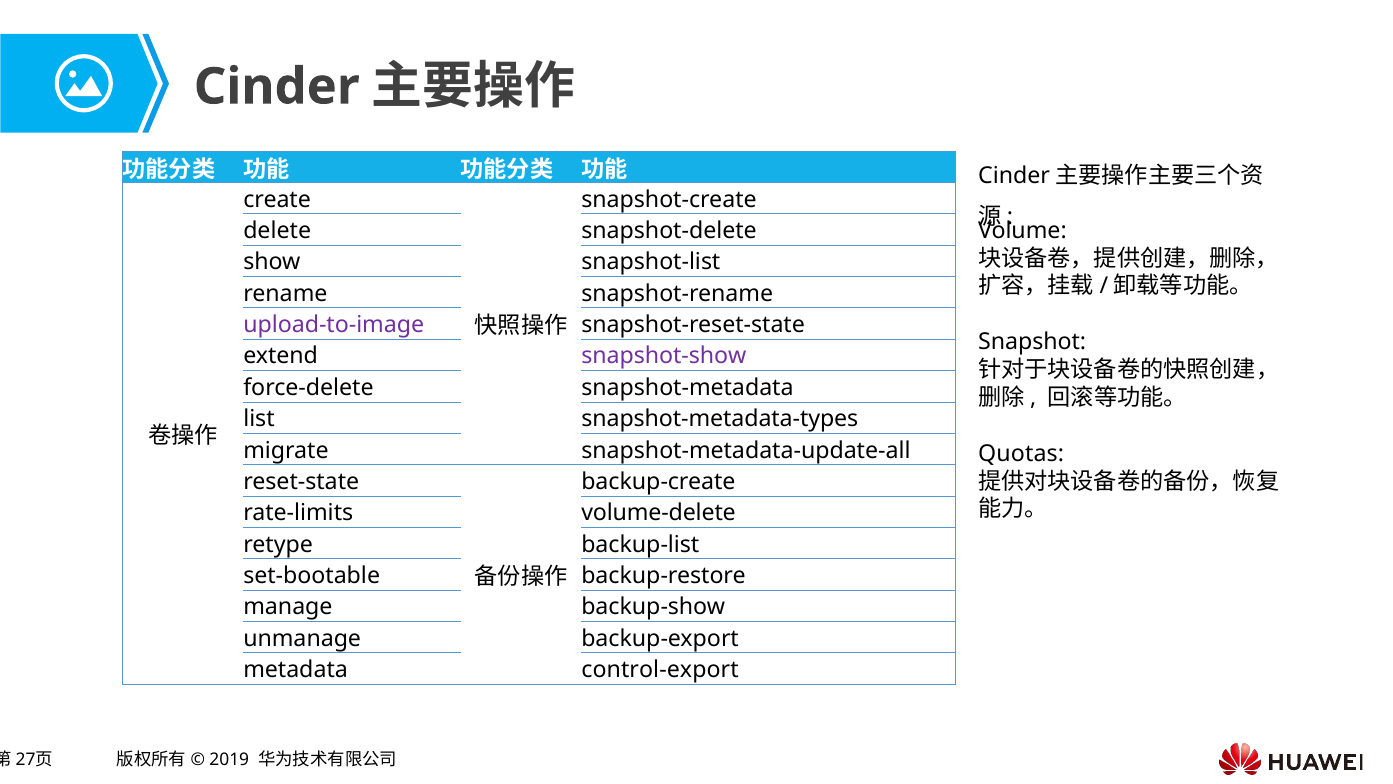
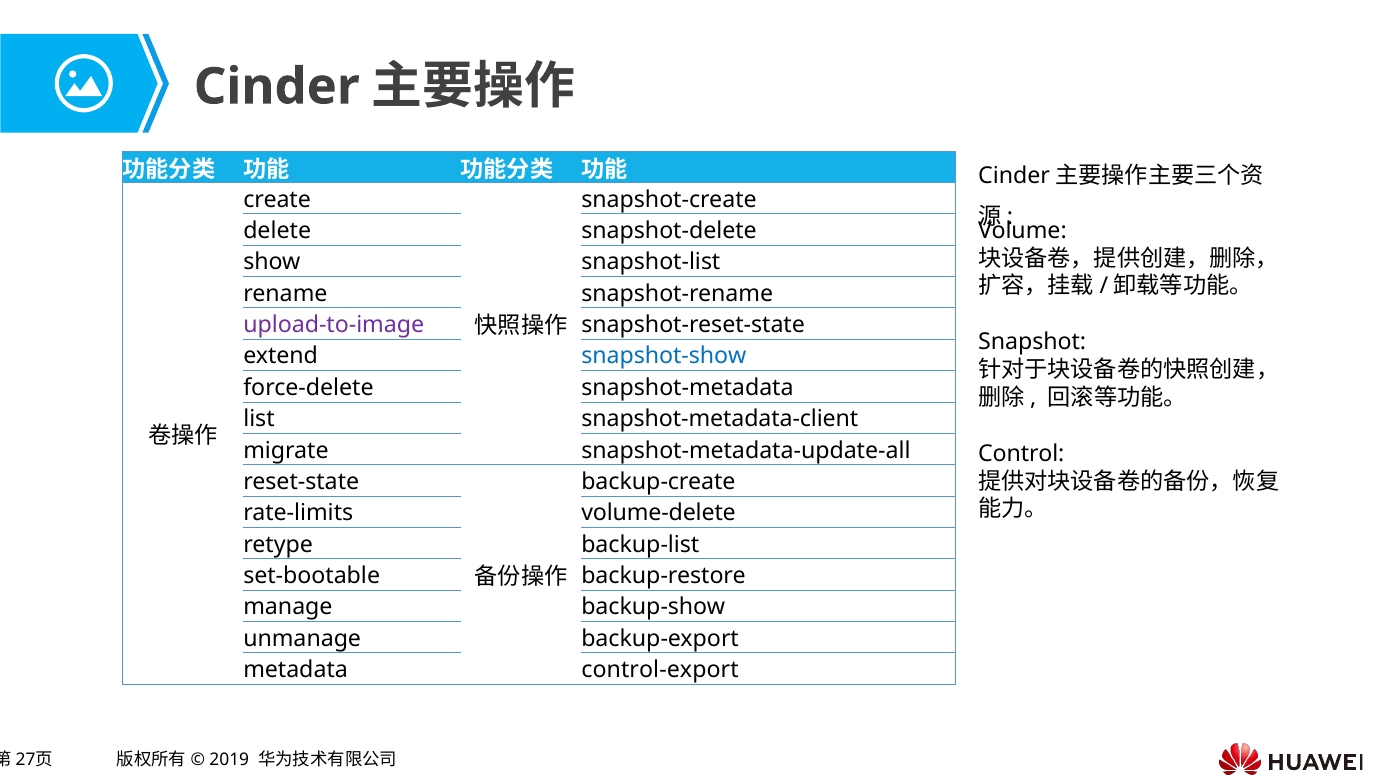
snapshot-show colour: purple -> blue (664, 356)
snapshot-metadata-types: snapshot-metadata-types -> snapshot-metadata-client (720, 419)
Quotas: Quotas -> Control (1021, 453)
